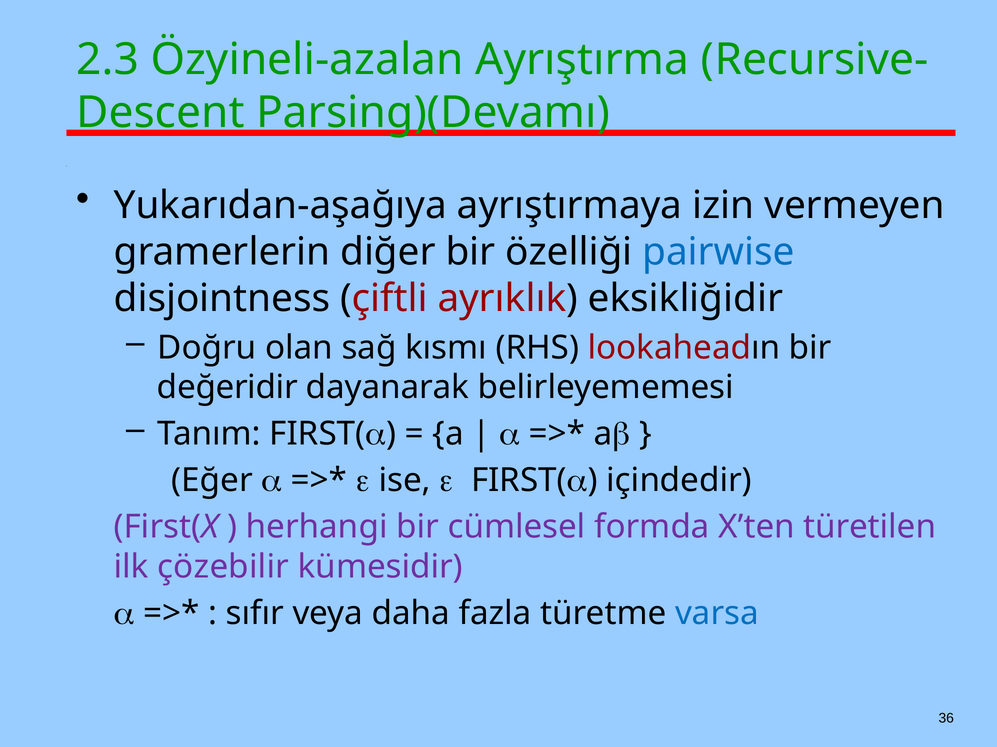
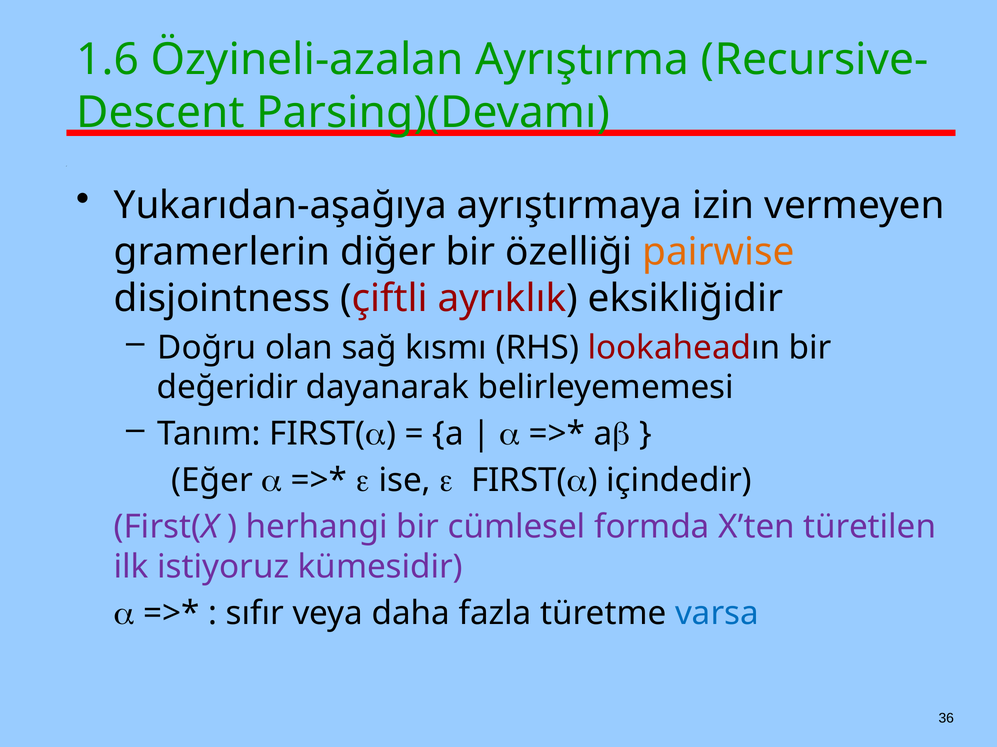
2.3: 2.3 -> 1.6 (108, 60)
pairwise colour: blue -> orange (719, 252)
çözebilir: çözebilir -> istiyoruz (223, 567)
